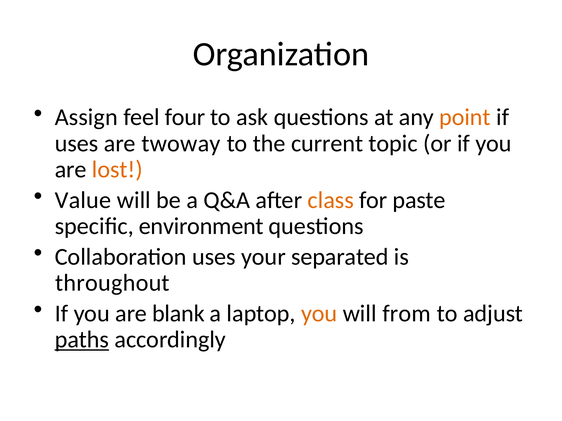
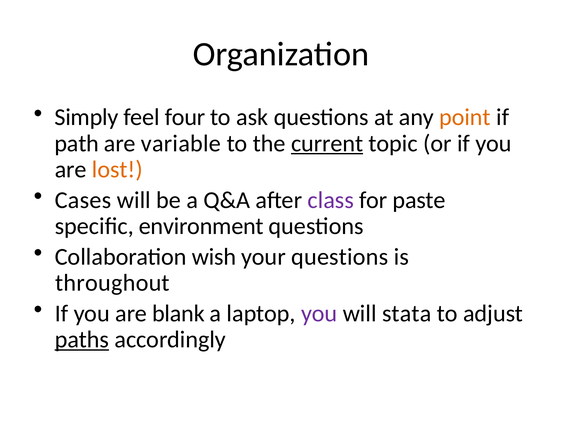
Assign: Assign -> Simply (86, 117)
uses: uses -> path (77, 144)
twoway: twoway -> variable (181, 144)
current underline: none -> present (327, 144)
Value: Value -> Cases (83, 200)
class colour: orange -> purple (331, 200)
Collaboration uses: uses -> wish (214, 257)
your separated: separated -> questions (340, 257)
you colour: orange -> purple (319, 314)
from: from -> stata (407, 314)
